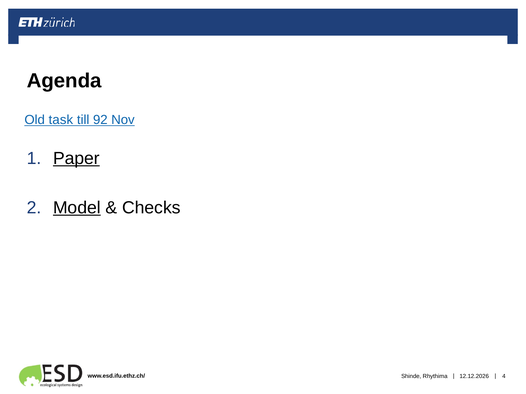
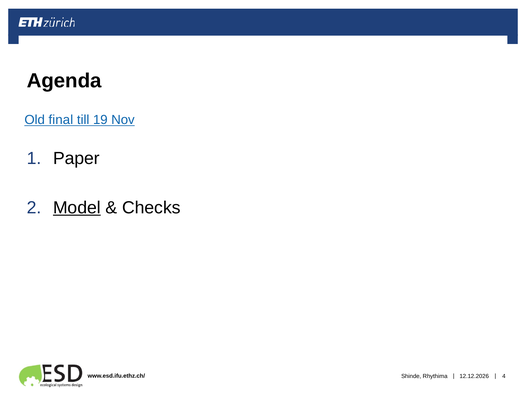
task: task -> final (61, 120)
92: 92 -> 19 (100, 120)
Paper underline: present -> none (76, 159)
